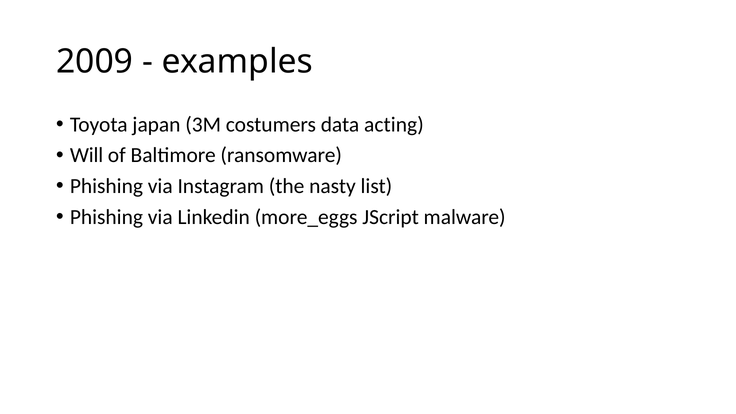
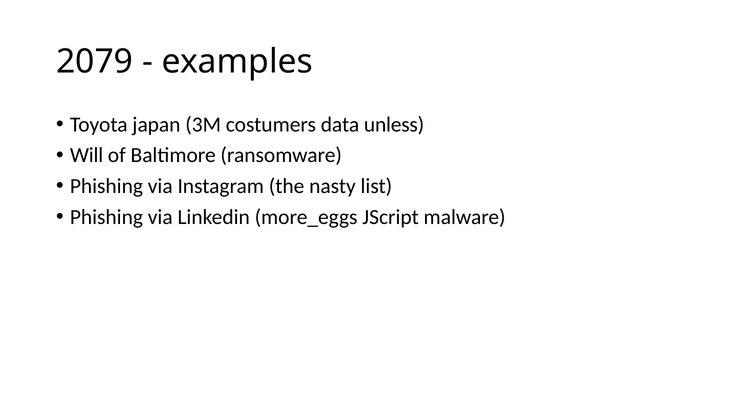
2009: 2009 -> 2079 (95, 62)
acting: acting -> unless (394, 124)
